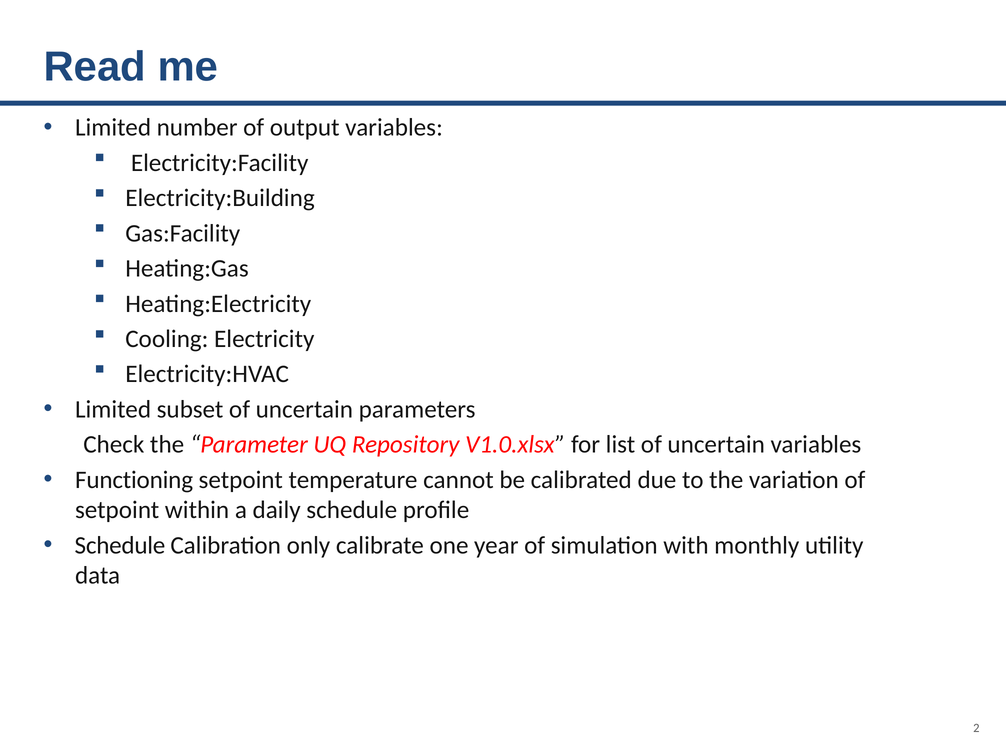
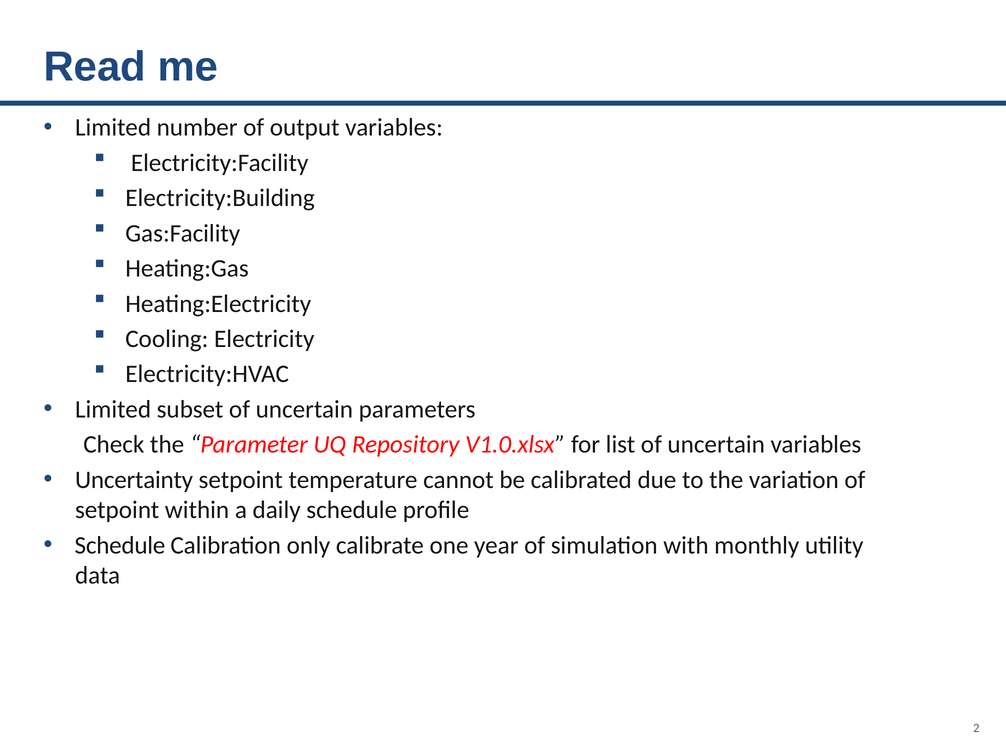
Functioning: Functioning -> Uncertainty (134, 480)
